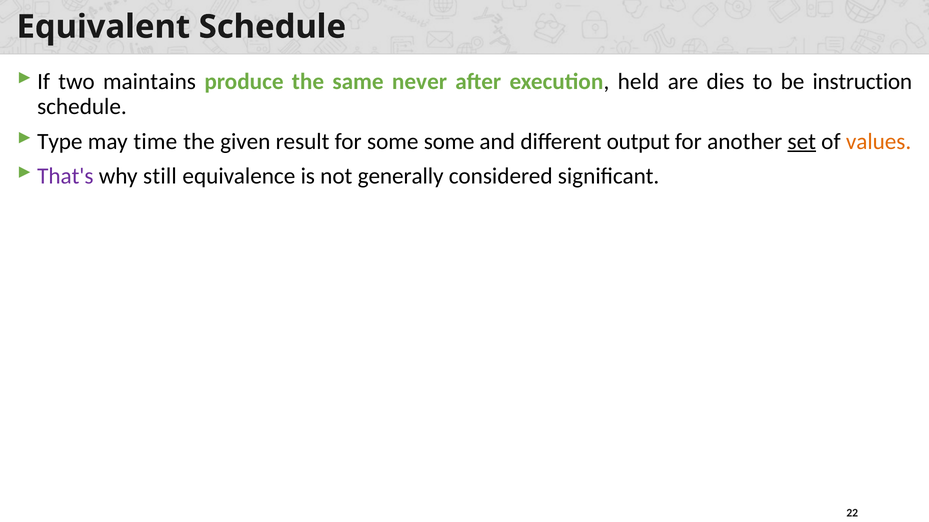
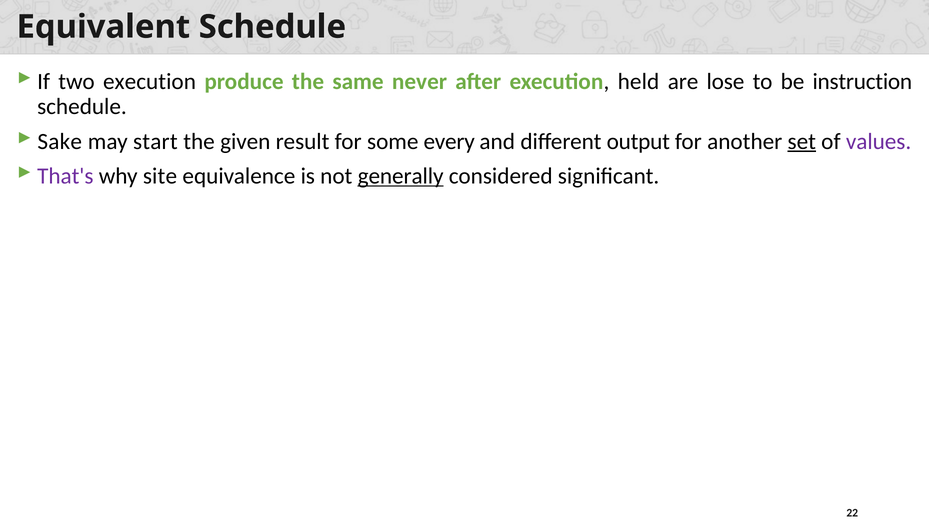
two maintains: maintains -> execution (149, 82)
dies: dies -> lose (725, 82)
Type: Type -> Sake (60, 142)
time: time -> start (155, 142)
some some: some -> every (449, 142)
values colour: orange -> purple (879, 142)
still: still -> site (160, 176)
generally underline: none -> present (401, 176)
